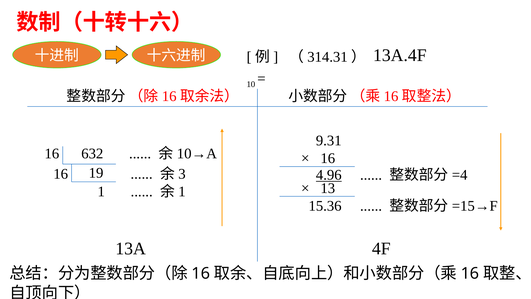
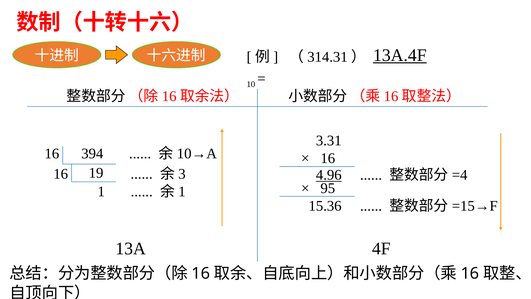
13A.4F underline: none -> present (400, 55)
9.31: 9.31 -> 3.31 (329, 140)
632: 632 -> 394 (92, 154)
13: 13 -> 95 (328, 188)
